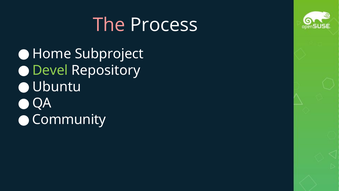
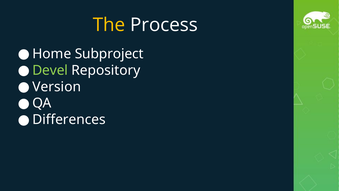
The colour: pink -> yellow (109, 25)
Ubuntu: Ubuntu -> Version (57, 87)
Community: Community -> Differences (69, 119)
